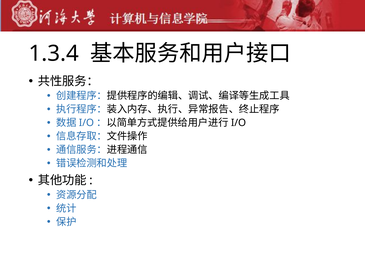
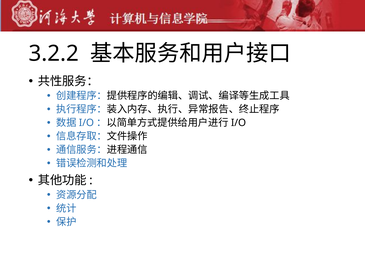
1.3.4: 1.3.4 -> 3.2.2 (54, 53)
